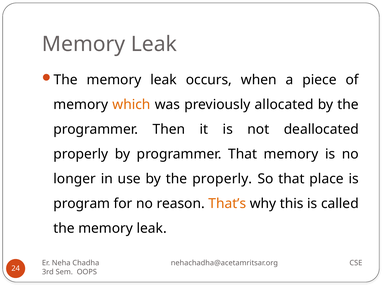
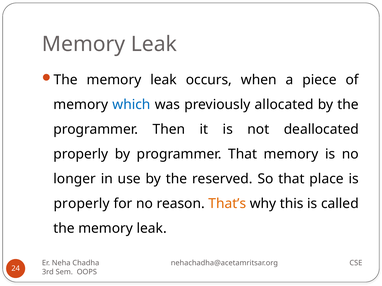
which colour: orange -> blue (131, 105)
the properly: properly -> reserved (222, 179)
program: program -> properly (82, 204)
